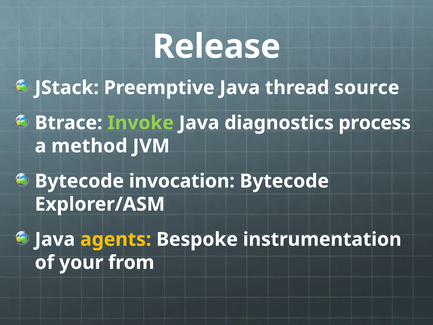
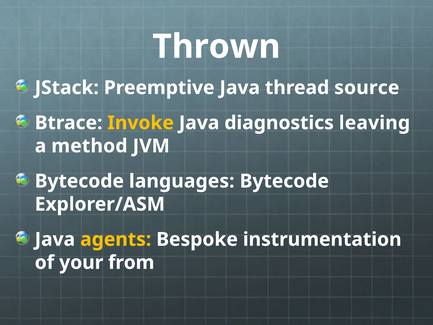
Release: Release -> Thrown (216, 47)
Invoke colour: light green -> yellow (141, 123)
process: process -> leaving (374, 123)
invocation: invocation -> languages (182, 181)
